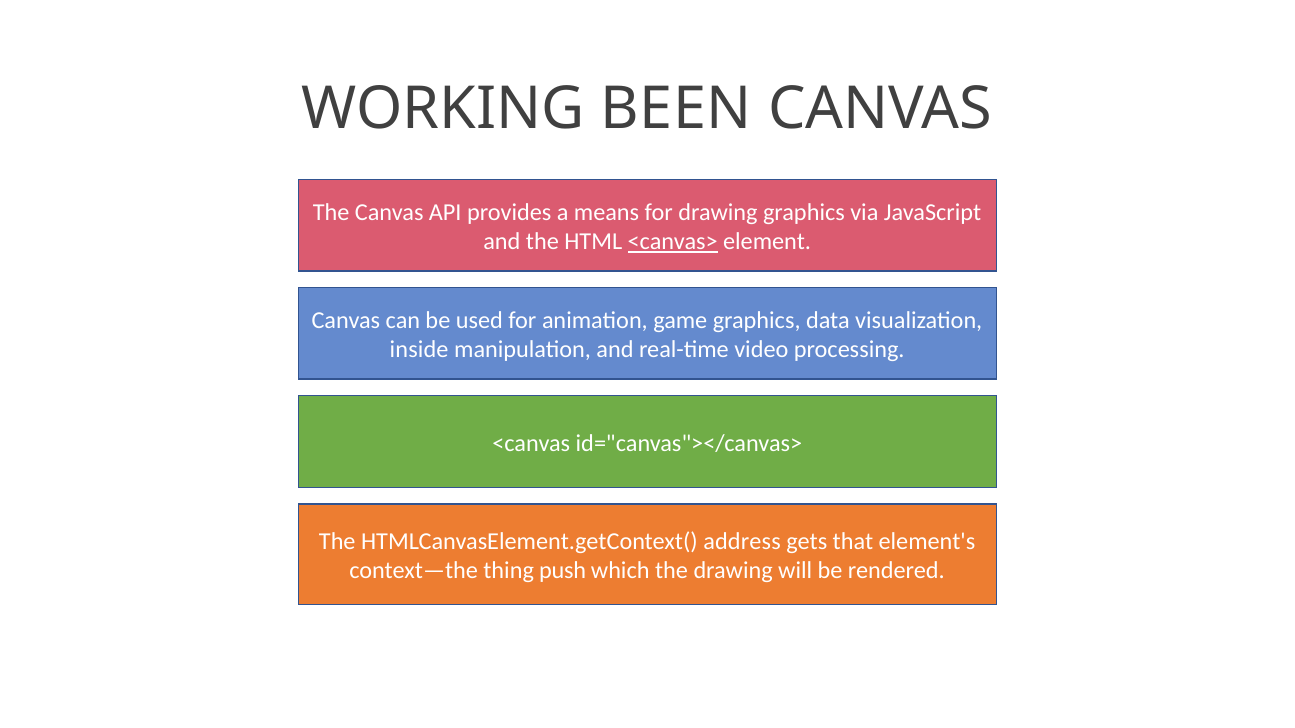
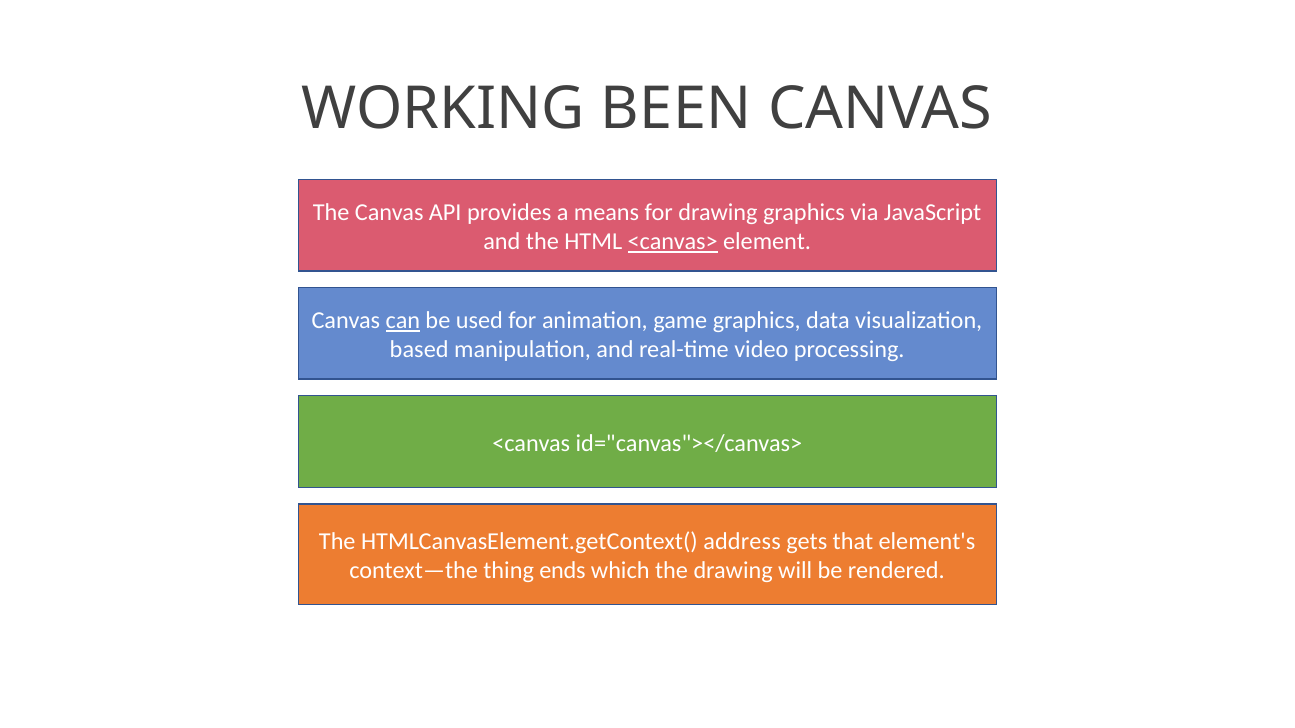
can underline: none -> present (403, 321)
inside: inside -> based (419, 350)
push: push -> ends (563, 571)
